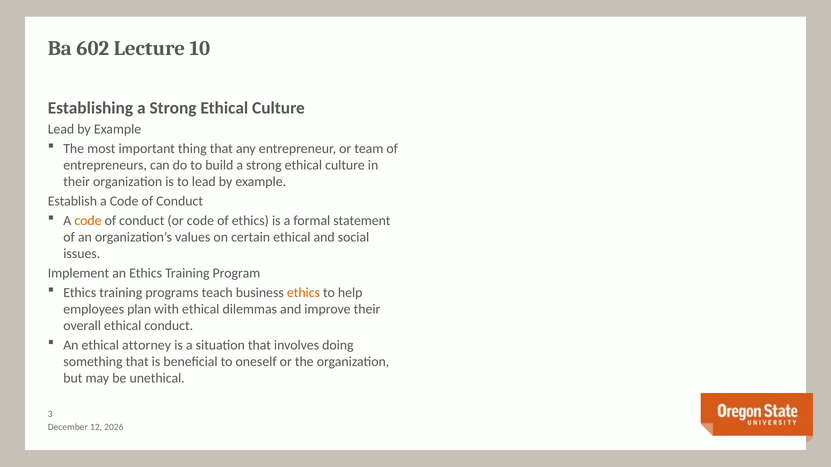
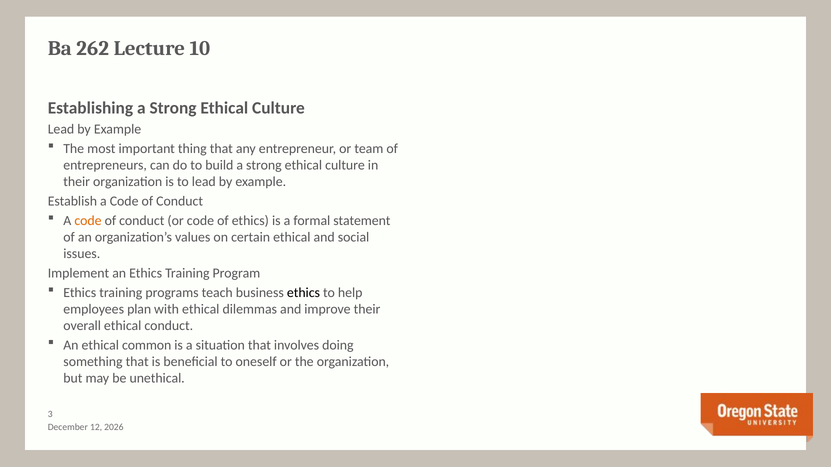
602: 602 -> 262 (93, 48)
ethics colour: orange -> black (303, 293)
attorney: attorney -> common (147, 345)
